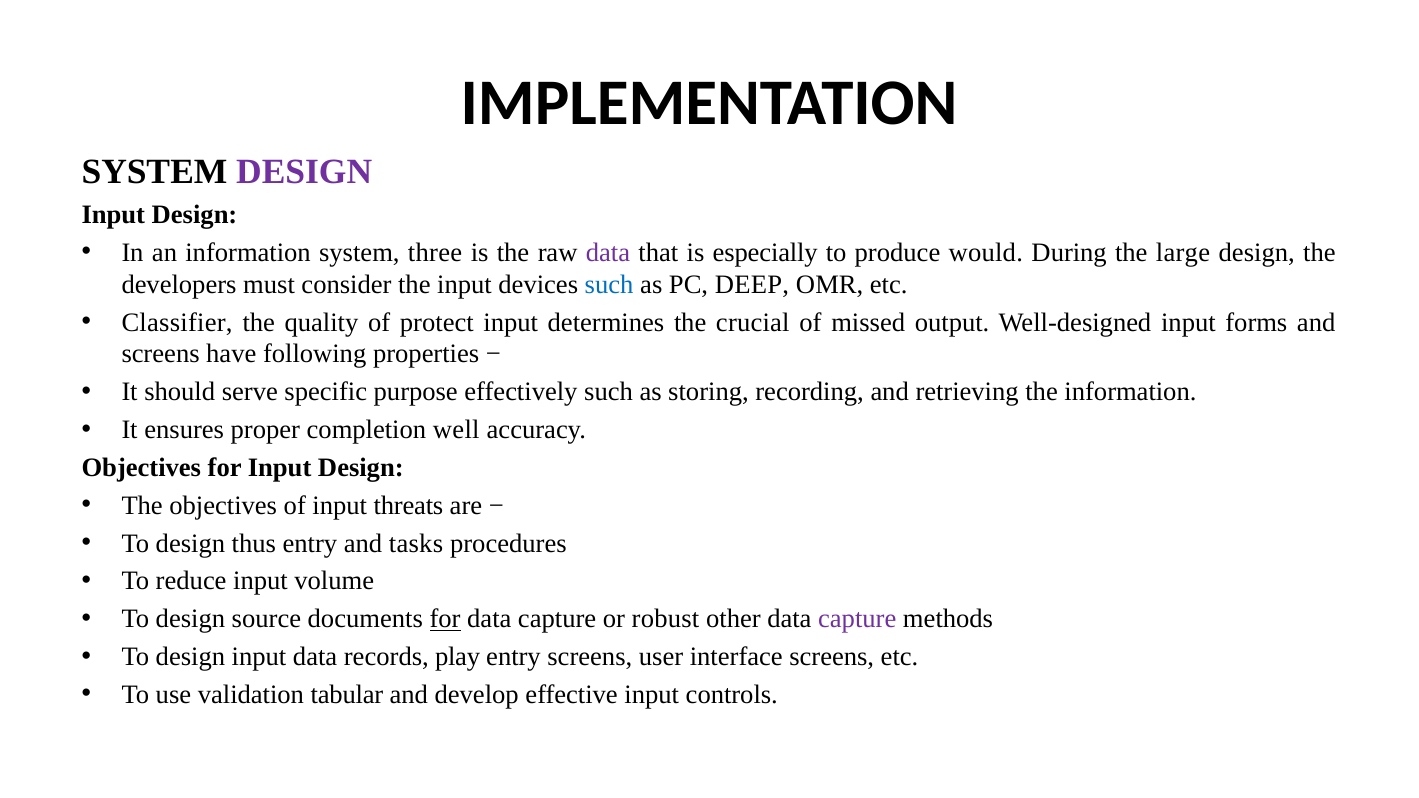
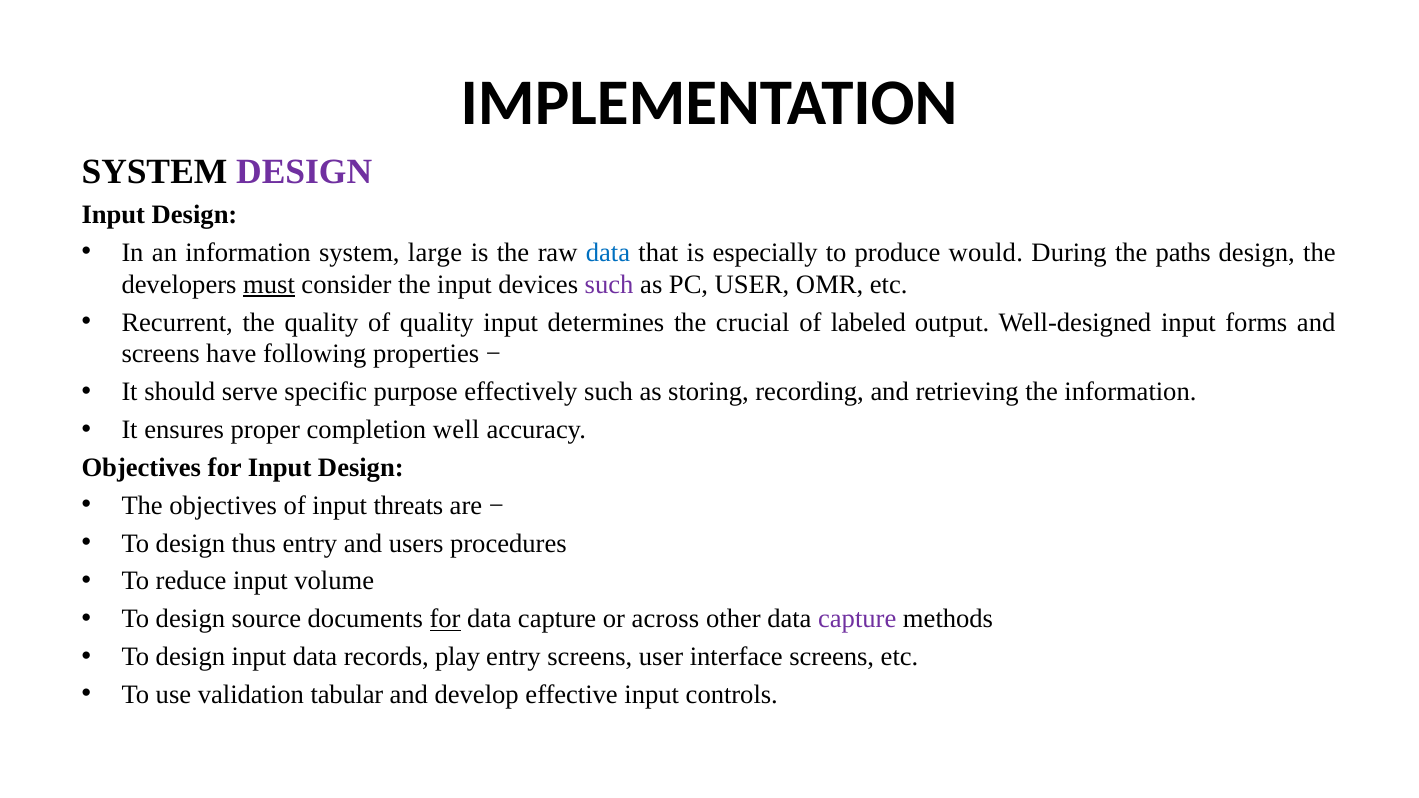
three: three -> large (435, 253)
data colour: purple -> blue (608, 253)
large: large -> paths (1183, 253)
must underline: none -> present (269, 284)
such colour: blue -> purple (609, 284)
PC DEEP: DEEP -> USER (752, 284)
Classifier: Classifier -> Recurrent (177, 322)
of protect: protect -> quality (437, 322)
missed: missed -> labeled (868, 322)
tasks: tasks -> users (416, 543)
robust: robust -> across (665, 619)
